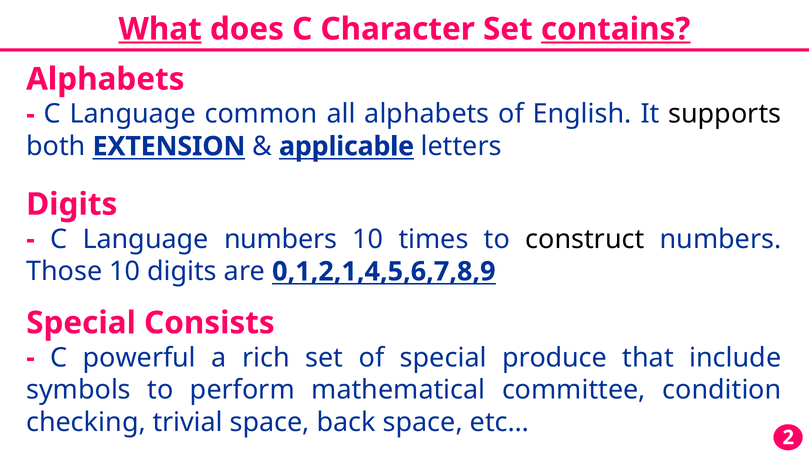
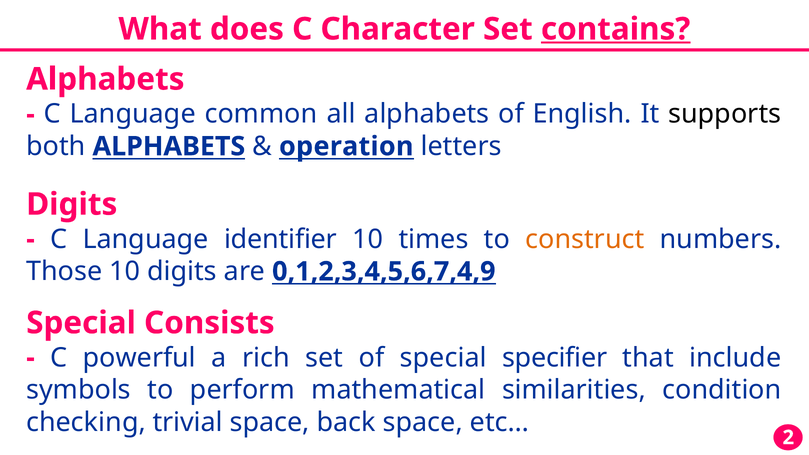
What underline: present -> none (160, 29)
both EXTENSION: EXTENSION -> ALPHABETS (169, 146)
applicable: applicable -> operation (346, 146)
Language numbers: numbers -> identifier (281, 239)
construct colour: black -> orange (585, 239)
0,1,2,1,4,5,6,7,8,9: 0,1,2,1,4,5,6,7,8,9 -> 0,1,2,3,4,5,6,7,4,9 (384, 272)
produce: produce -> specifier (555, 358)
committee: committee -> similarities (574, 390)
